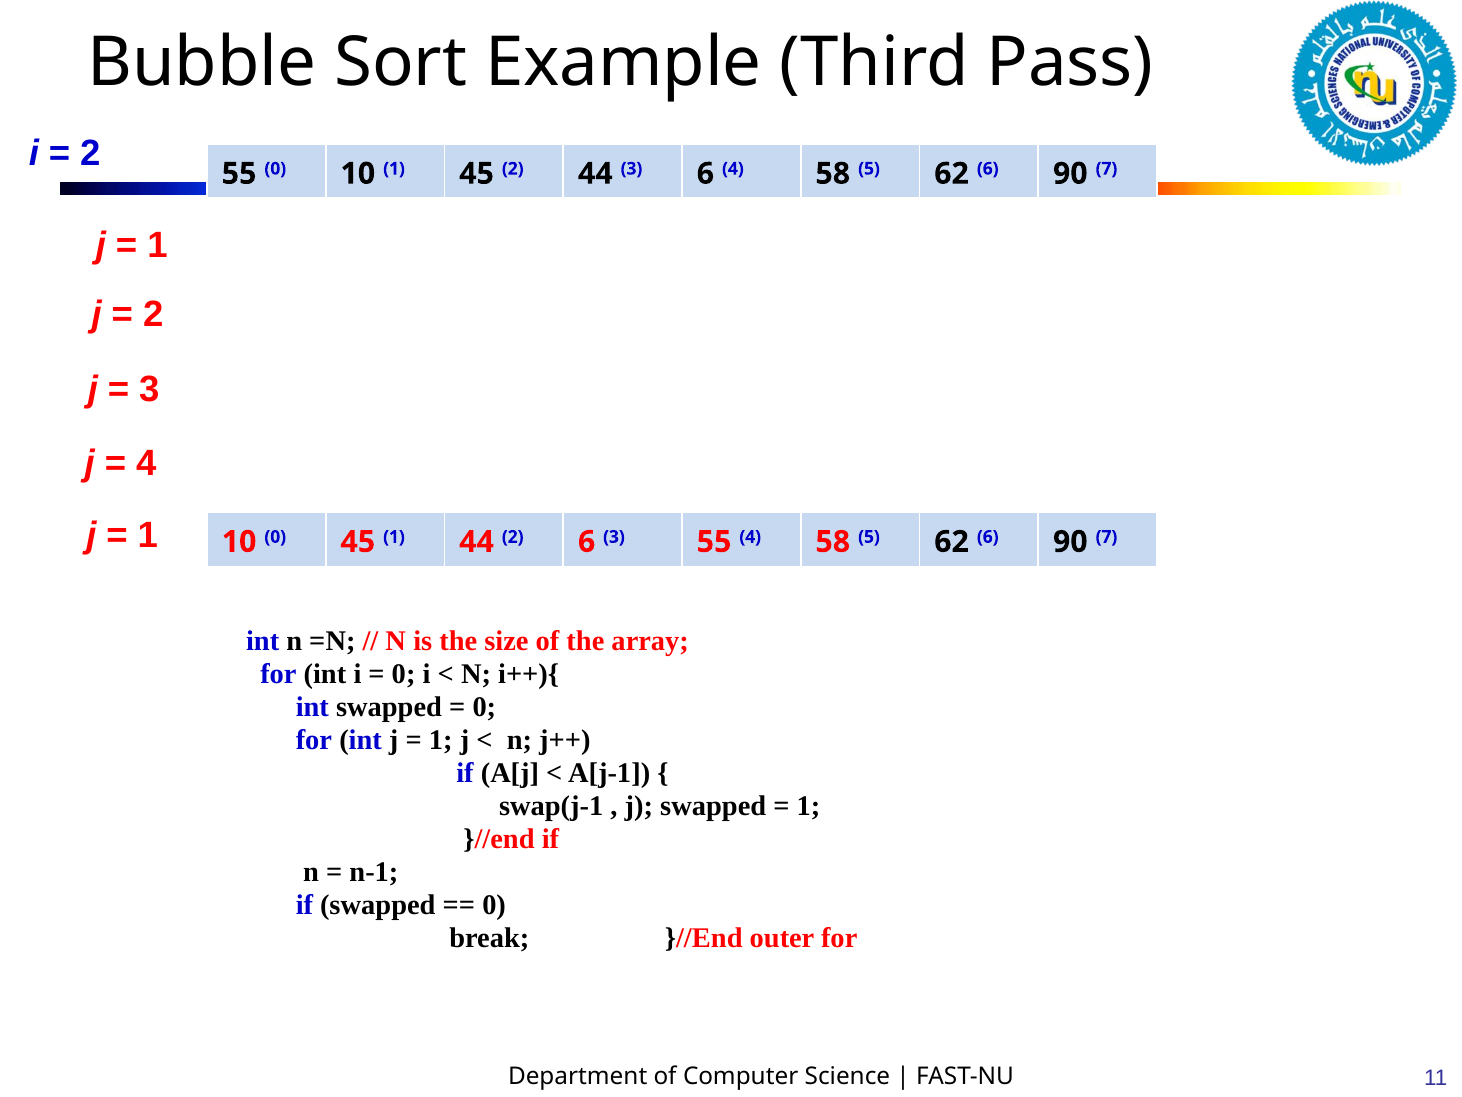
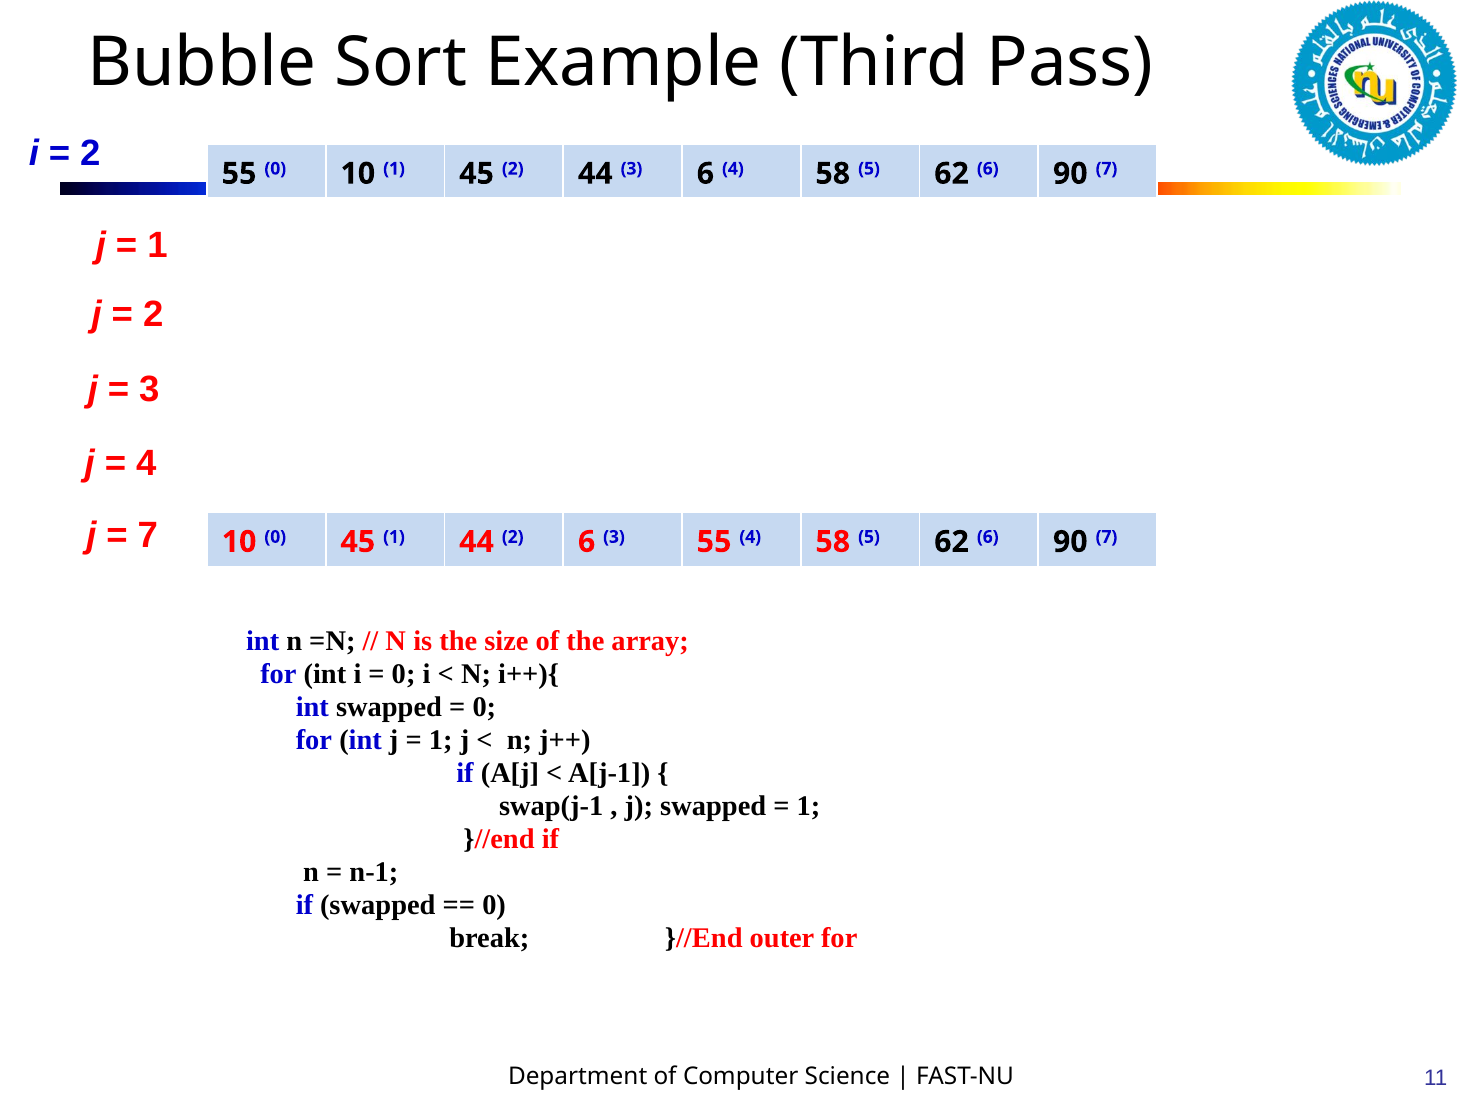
1: 1 -> 7 (148, 535)
